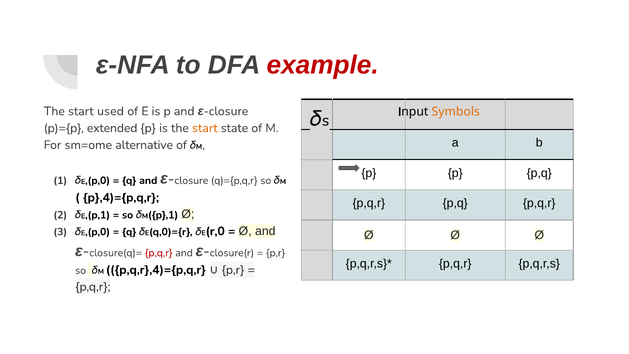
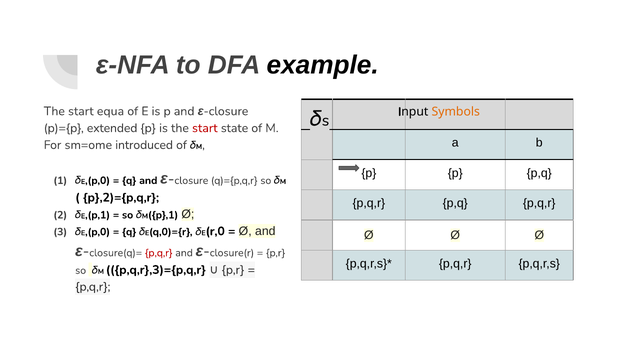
example colour: red -> black (323, 65)
used: used -> equa (110, 111)
start colour: orange -> red (205, 128)
alternative: alternative -> introduced (144, 145)
p},4)={p,q,r: p},4)={p,q,r -> p},2)={p,q,r (121, 197)
p,q,r},4)={p,q,r: p,q,r},4)={p,q,r -> p,q,r},3)={p,q,r (156, 270)
